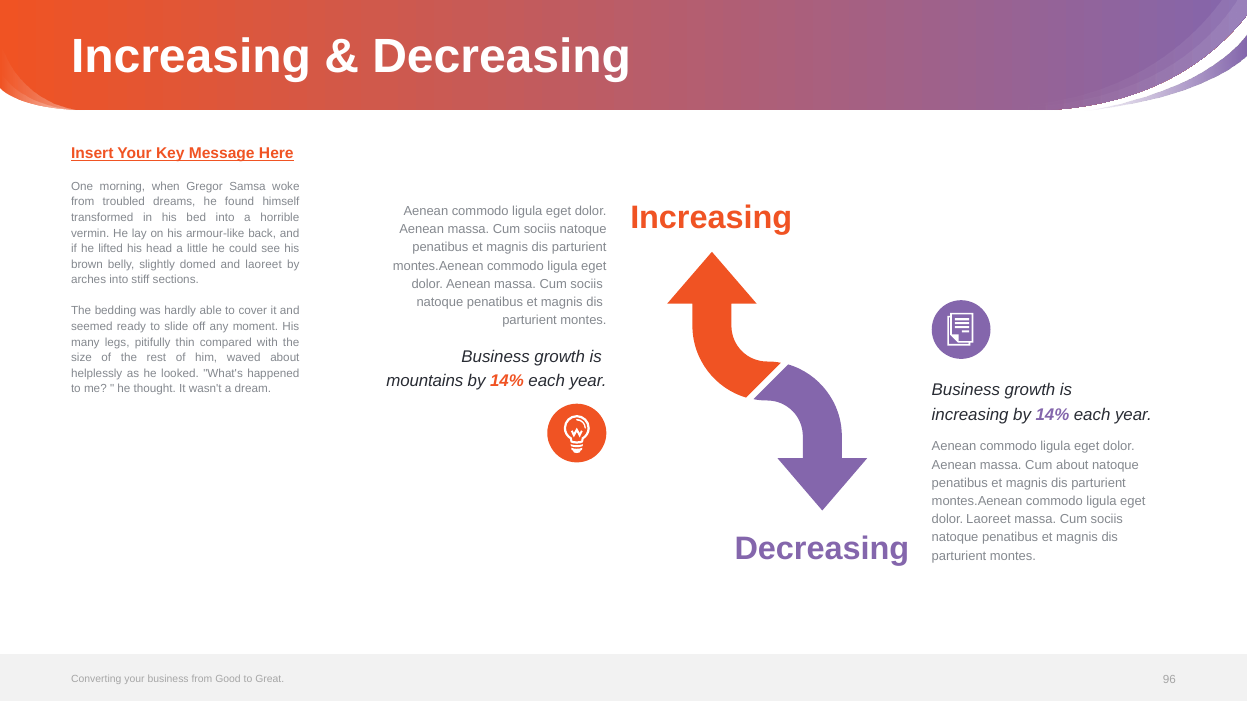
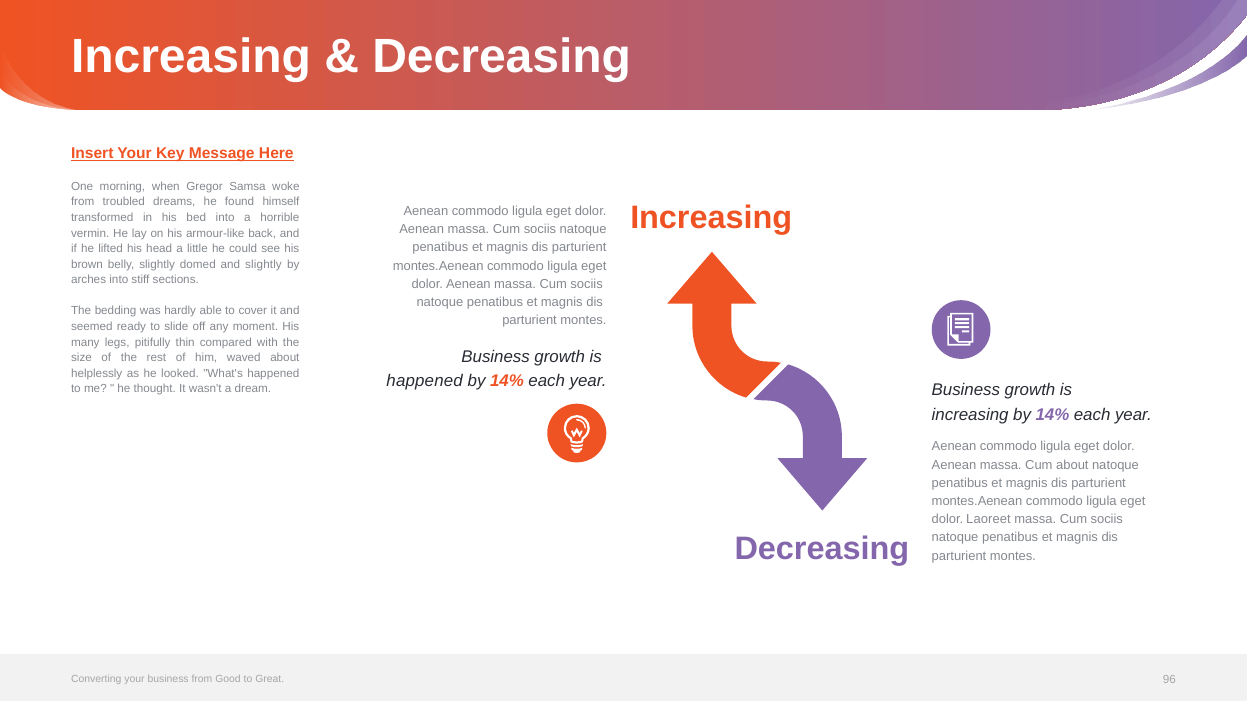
and laoreet: laoreet -> slightly (264, 265)
mountains: mountains -> happened (425, 382)
